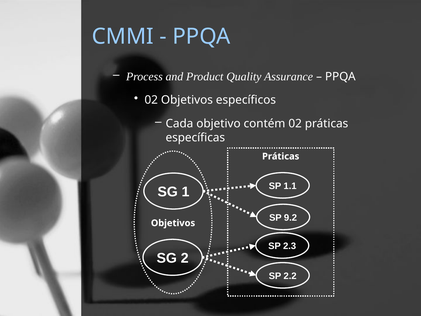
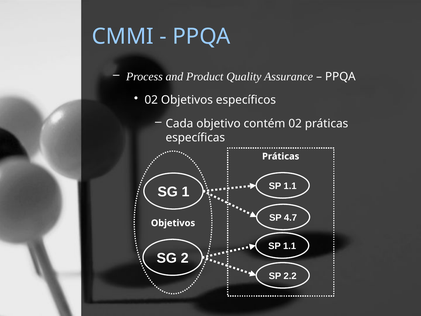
9.2: 9.2 -> 4.7 (290, 217)
2.3: 2.3 -> 1.1 (290, 246)
